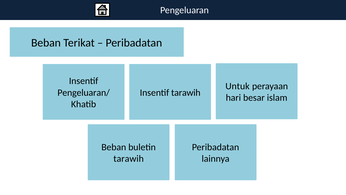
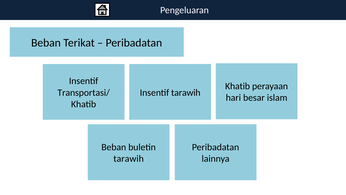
Untuk: Untuk -> Khatib (238, 86)
Pengeluaran/: Pengeluaran/ -> Transportasi/ (84, 92)
